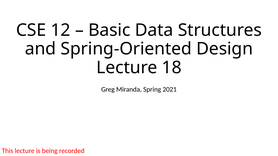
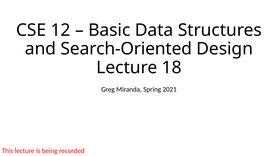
Spring-Oriented: Spring-Oriented -> Search-Oriented (126, 49)
